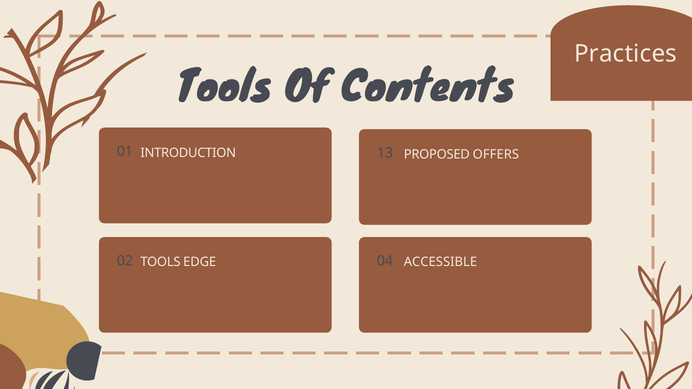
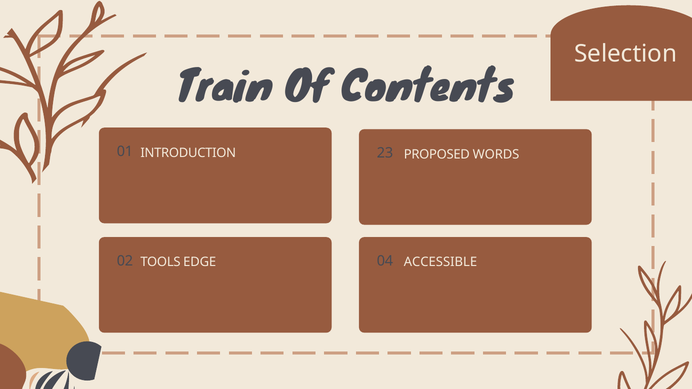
Practices: Practices -> Selection (626, 54)
Tools: Tools -> Train (225, 86)
13: 13 -> 23 (385, 153)
OFFERS: OFFERS -> WORDS (496, 154)
